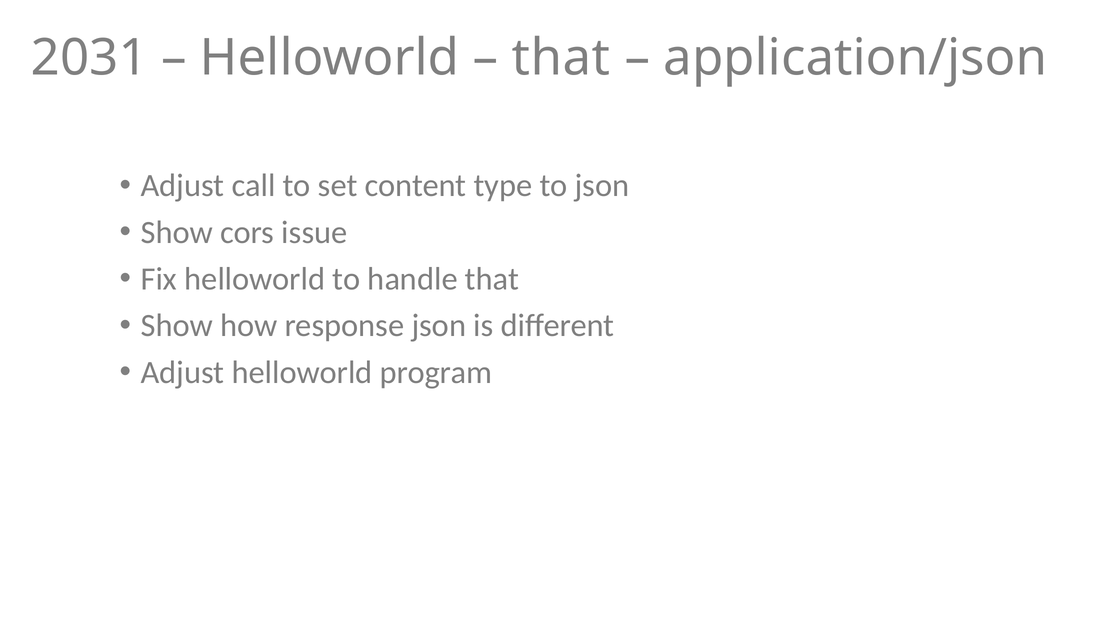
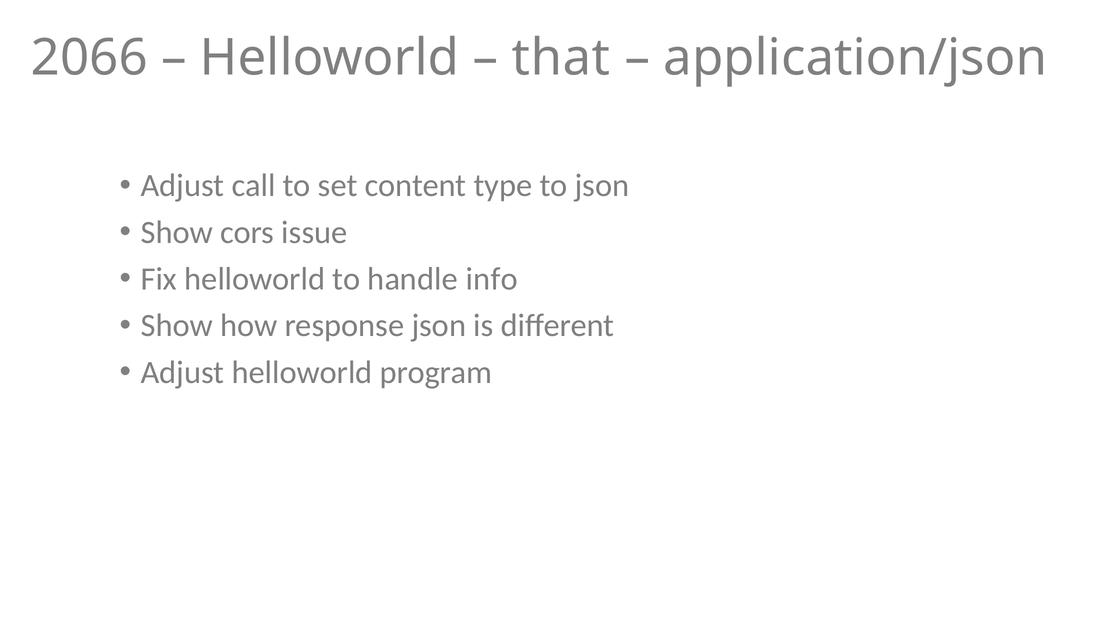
2031: 2031 -> 2066 (89, 58)
handle that: that -> info (492, 279)
